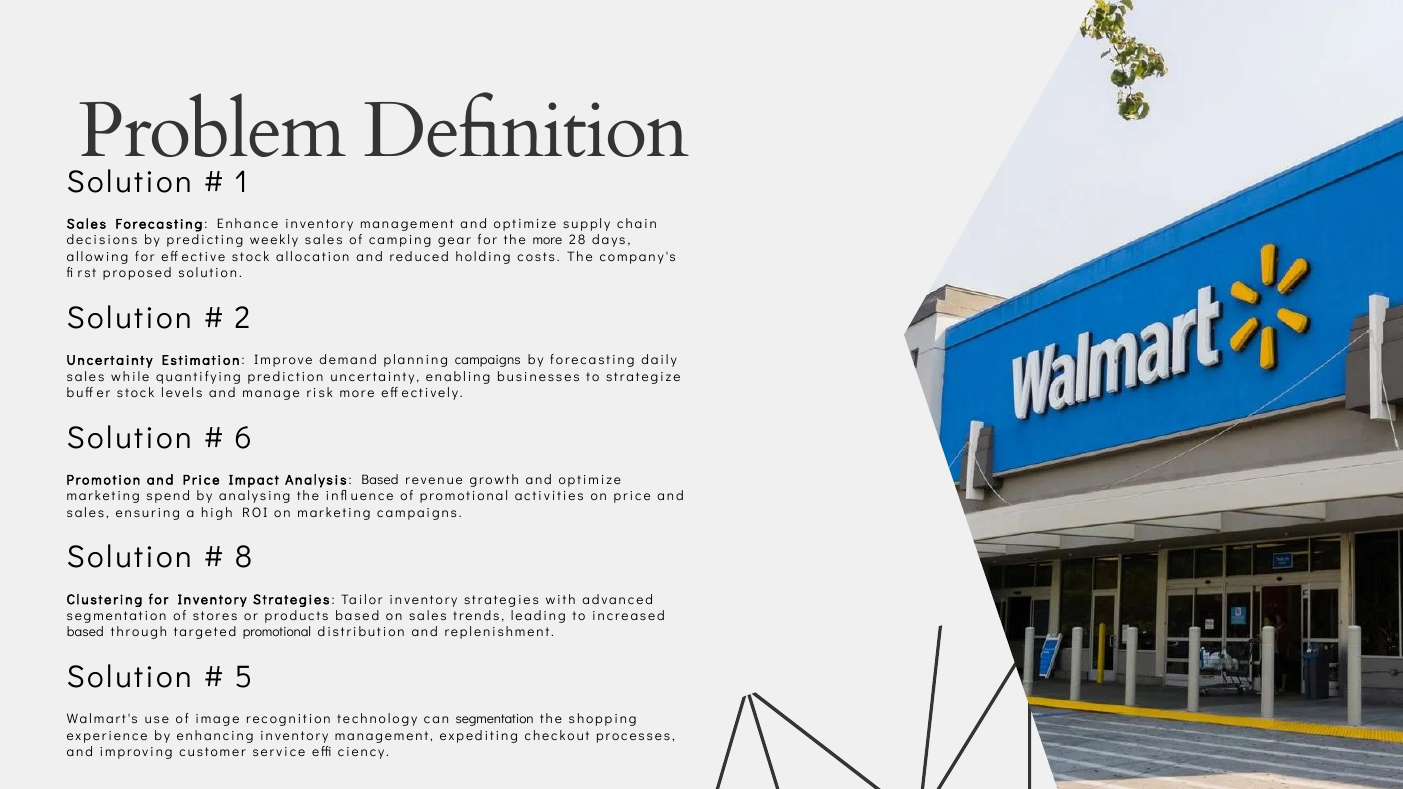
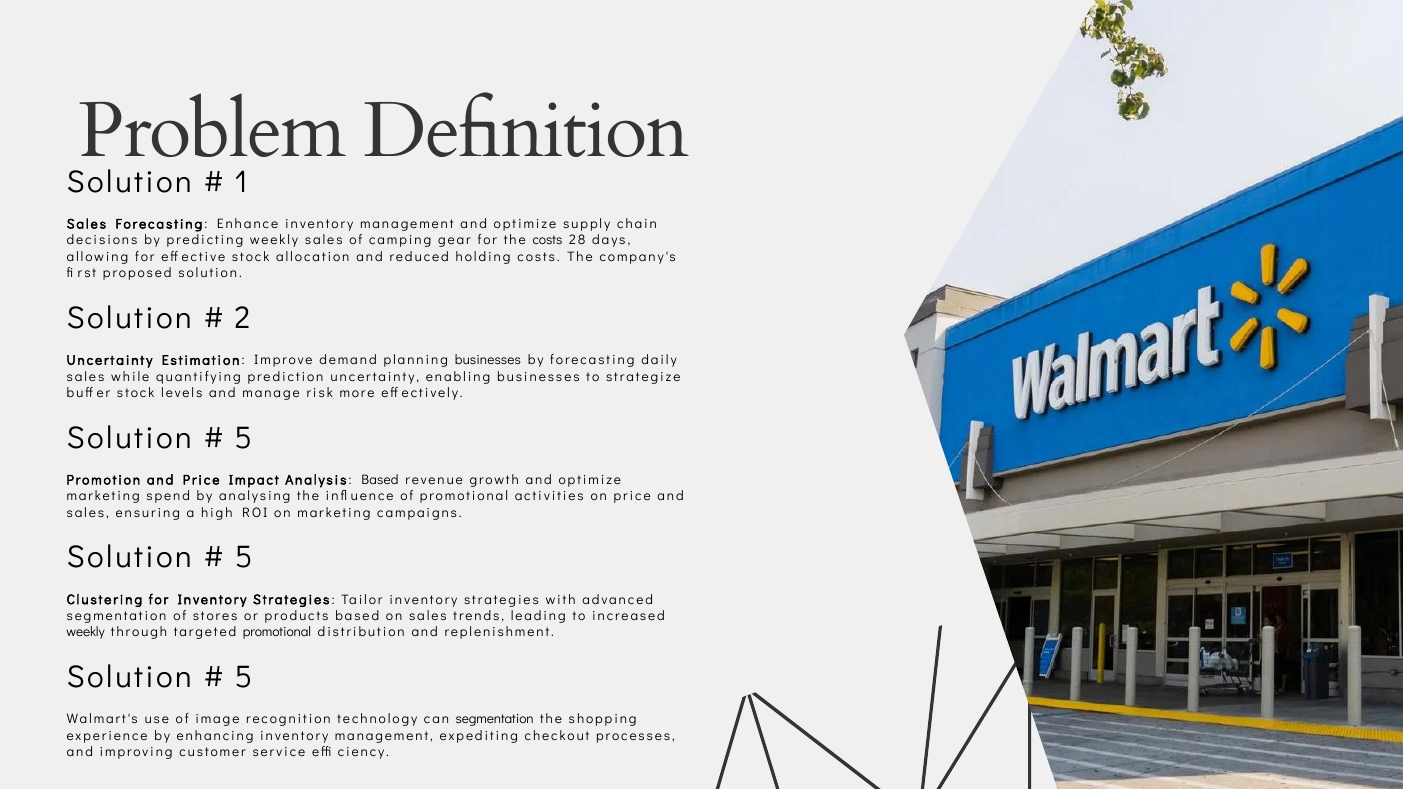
the more: more -> costs (547, 240)
planning campaigns: campaigns -> businesses (488, 360)
6: 6 -> 5 (243, 438)
8: 8 -> 5 (244, 558)
based: based -> weekly (86, 632)
